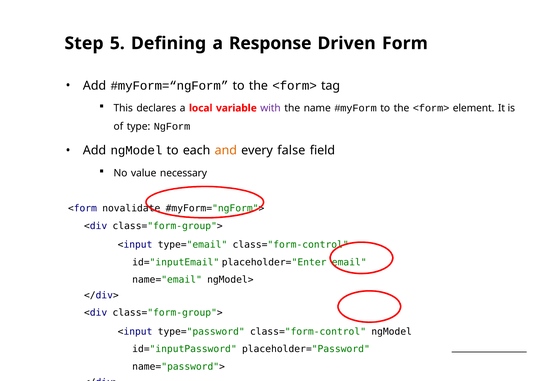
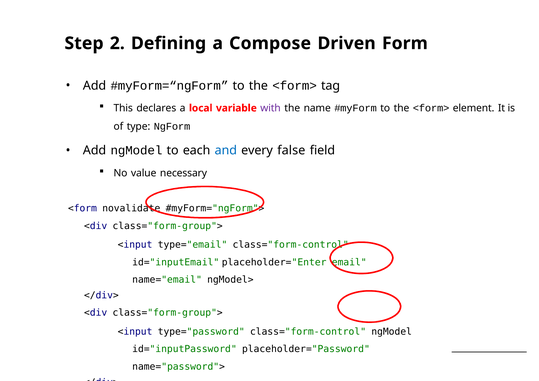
5: 5 -> 2 (117, 43)
Response: Response -> Compose (270, 43)
and colour: orange -> blue (226, 151)
